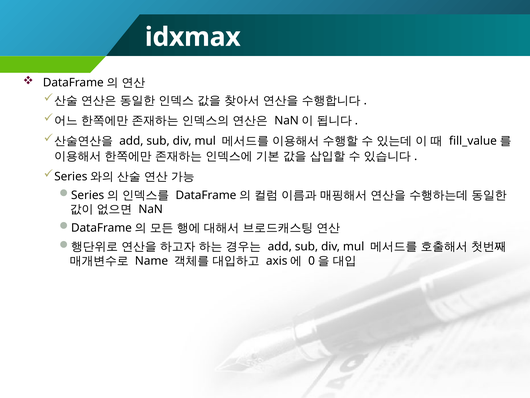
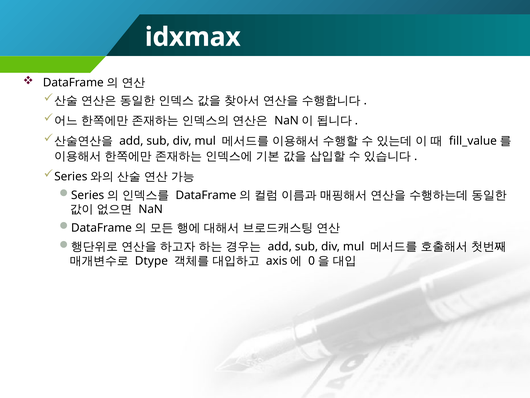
Name: Name -> Dtype (151, 261)
